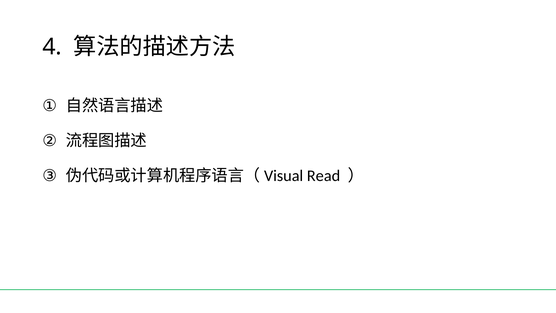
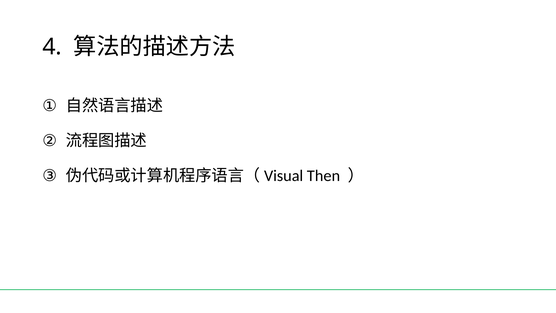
Read: Read -> Then (324, 176)
